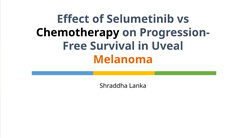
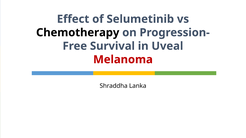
Melanoma colour: orange -> red (123, 60)
